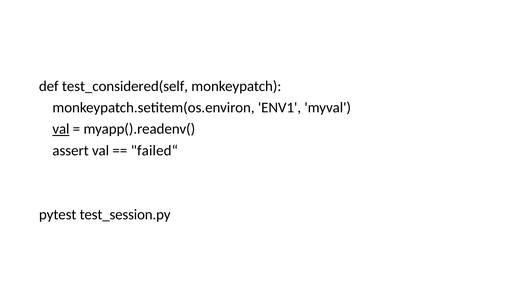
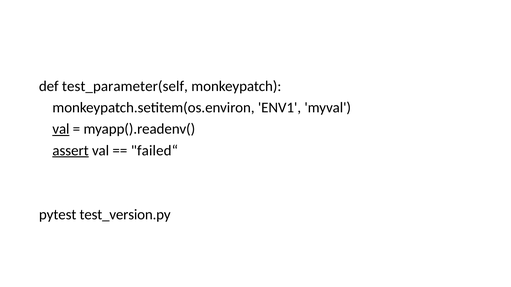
test_considered(self: test_considered(self -> test_parameter(self (125, 86)
assert underline: none -> present (71, 151)
test_session.py: test_session.py -> test_version.py (125, 215)
